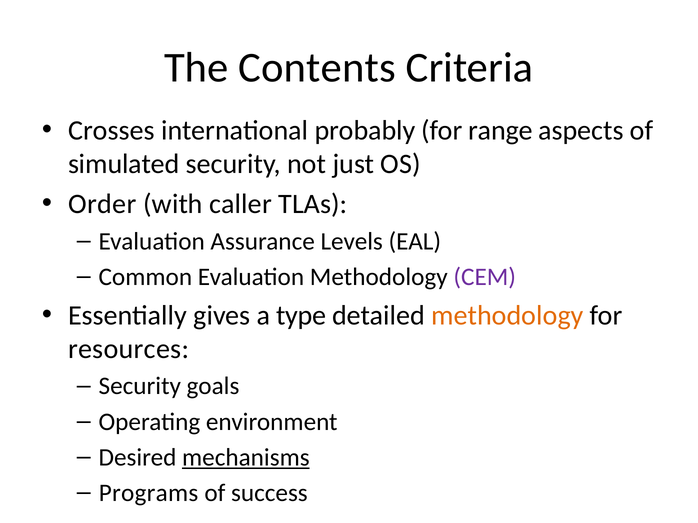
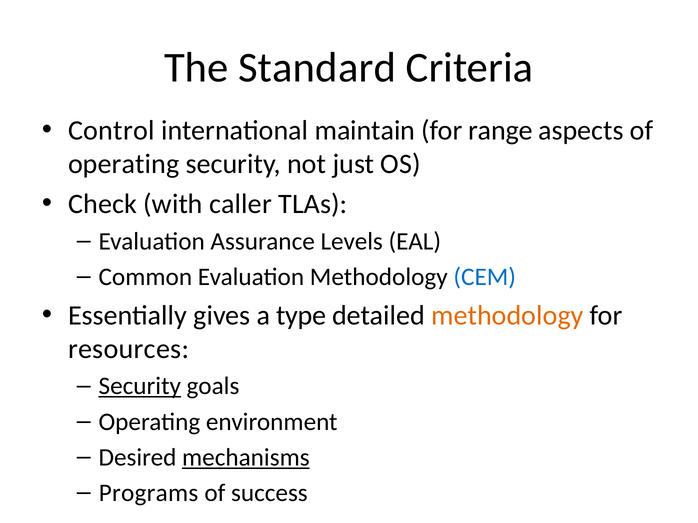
Contents: Contents -> Standard (317, 68)
Crosses: Crosses -> Control (111, 131)
probably: probably -> maintain (365, 131)
simulated: simulated -> operating (124, 164)
Order: Order -> Check (103, 204)
CEM colour: purple -> blue (485, 277)
Security underline: none -> present (140, 387)
